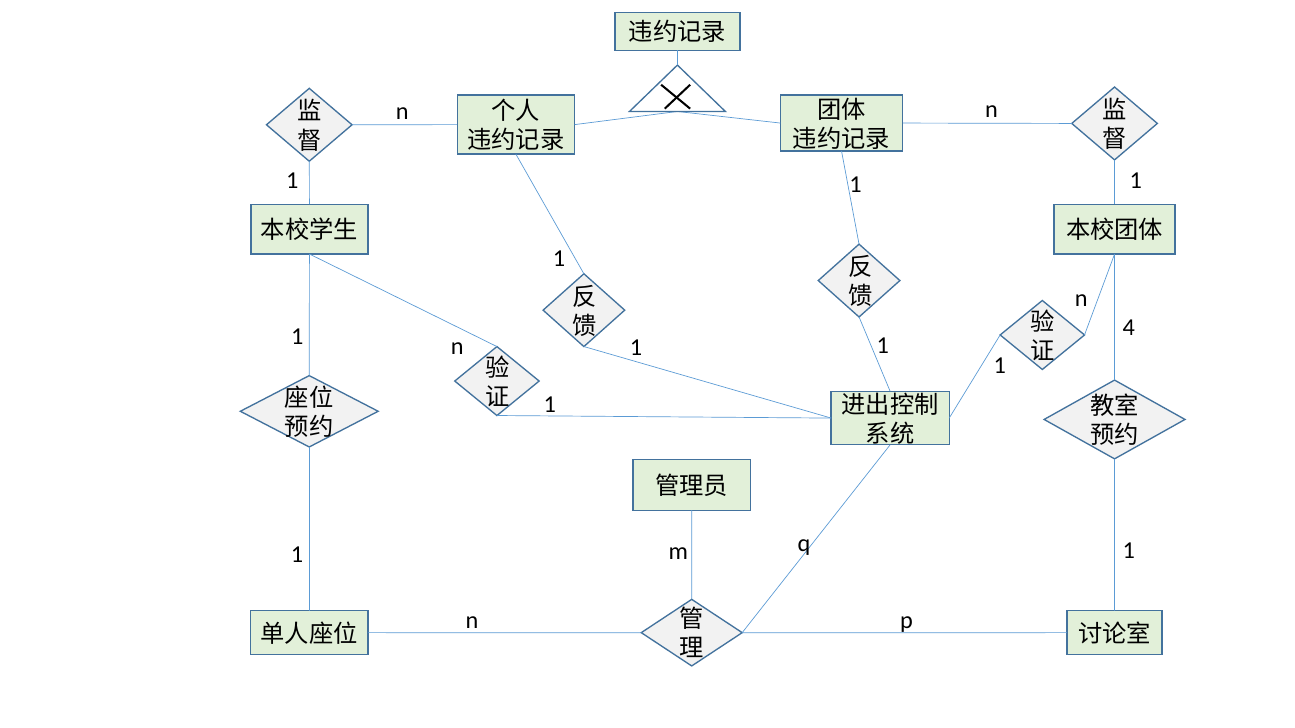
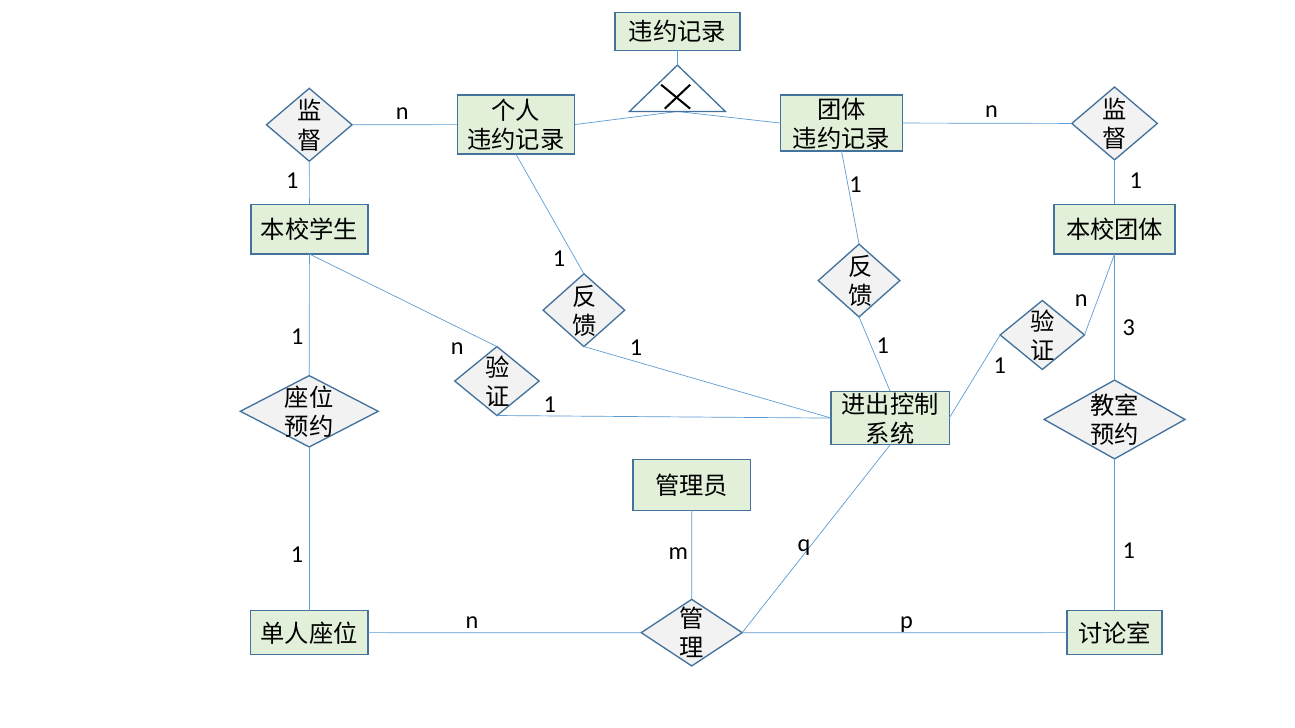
4: 4 -> 3 (1129, 327)
